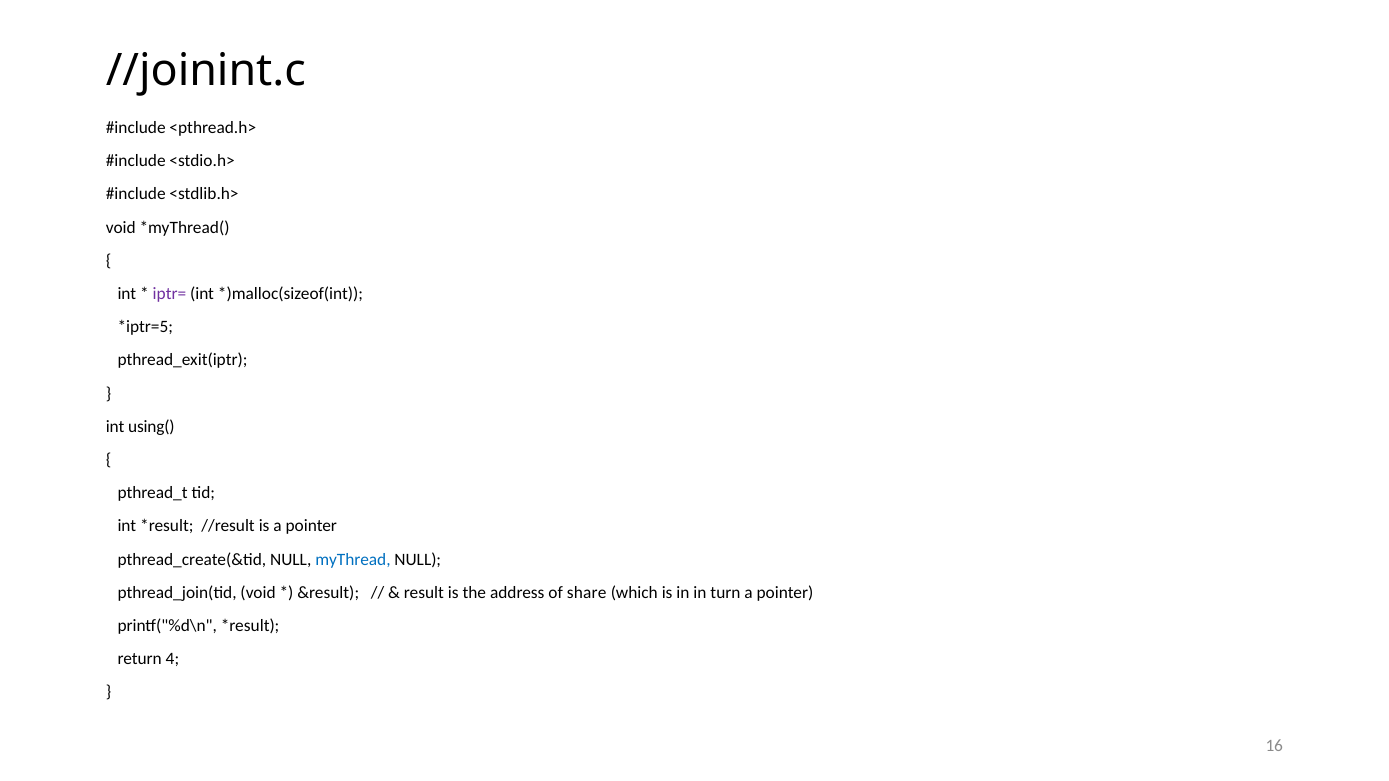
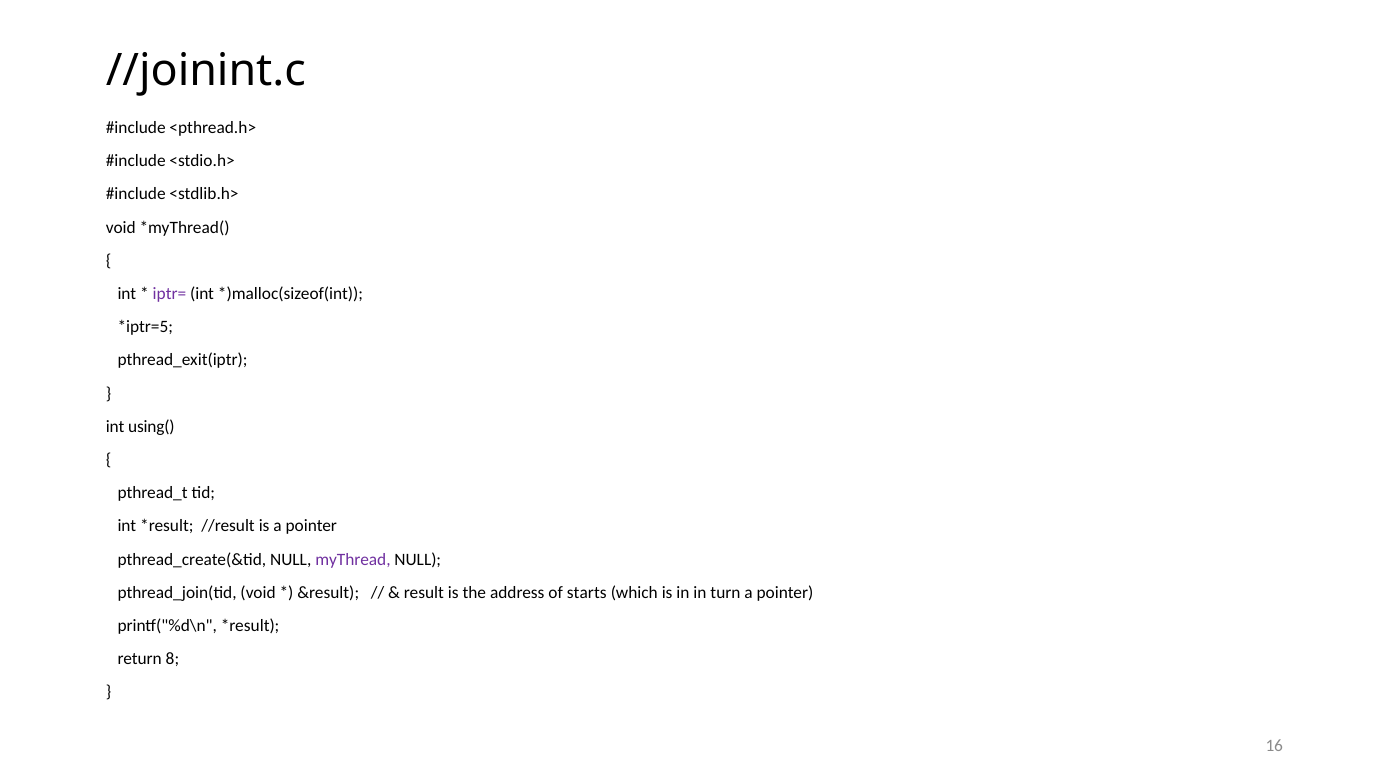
myThread colour: blue -> purple (353, 560)
share: share -> starts (587, 593)
4: 4 -> 8 (172, 659)
